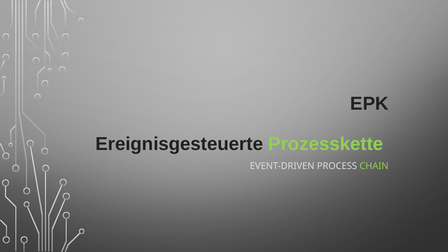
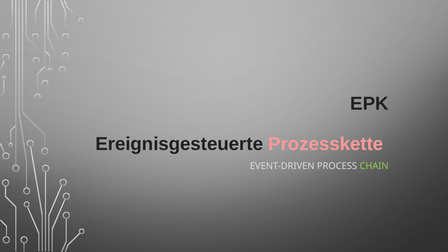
Prozesskette colour: light green -> pink (326, 144)
